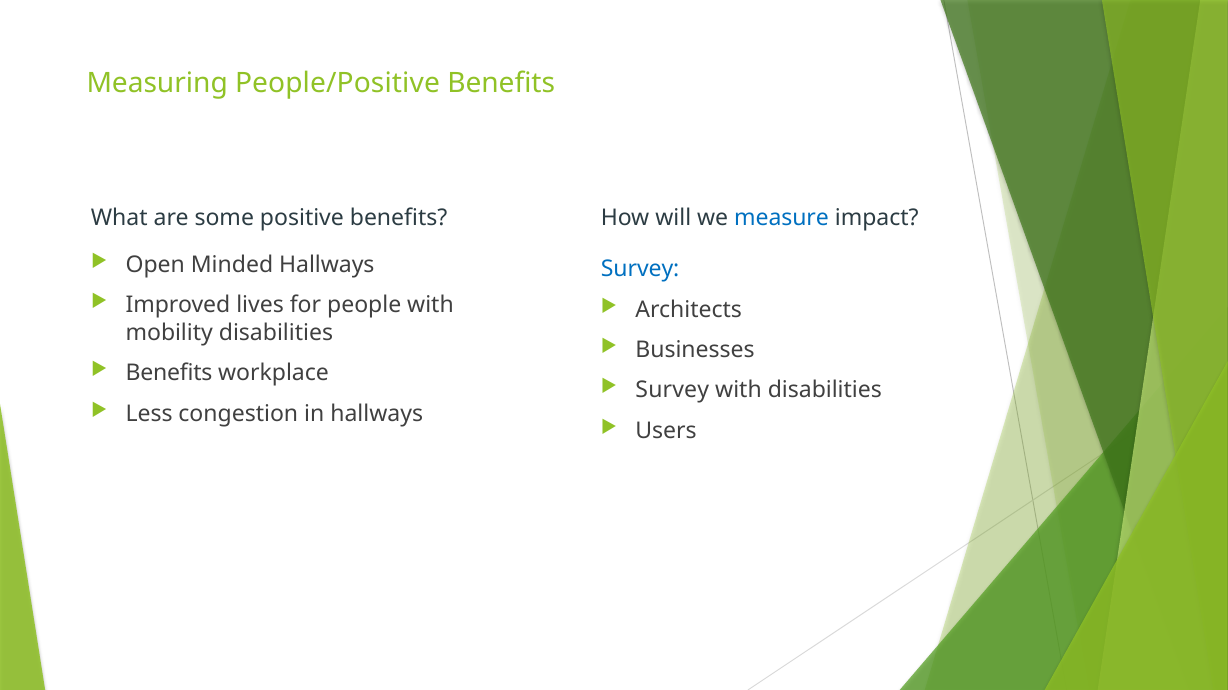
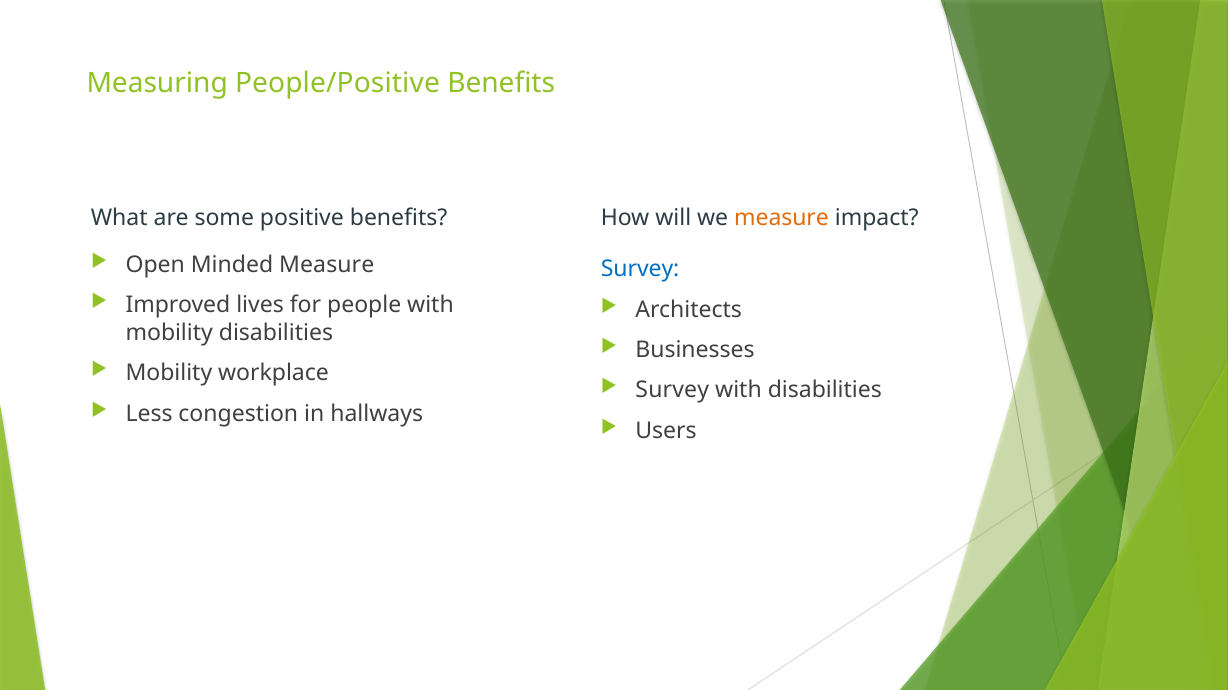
measure colour: blue -> orange (782, 218)
Minded Hallways: Hallways -> Measure (327, 265)
Benefits: Benefits -> Mobility (169, 373)
